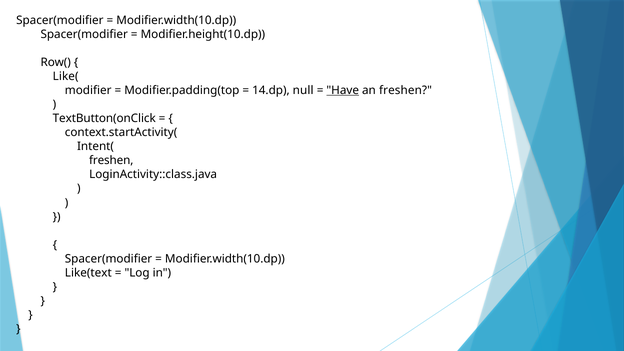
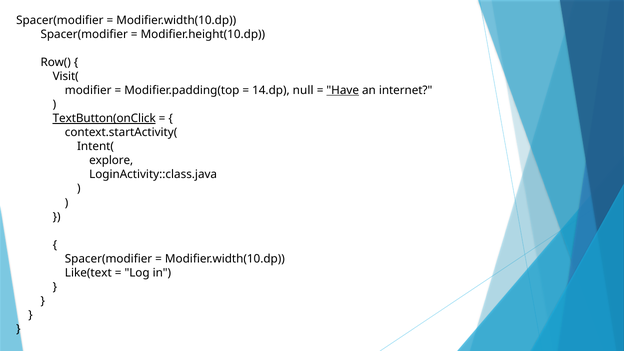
Like(: Like( -> Visit( (66, 76)
an freshen: freshen -> internet (406, 90)
TextButton(onClick underline: none -> present (104, 118)
freshen: freshen -> explore (111, 161)
